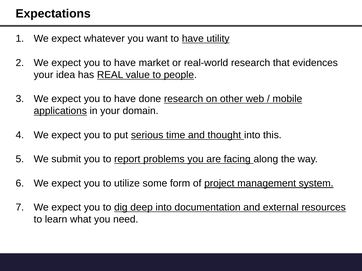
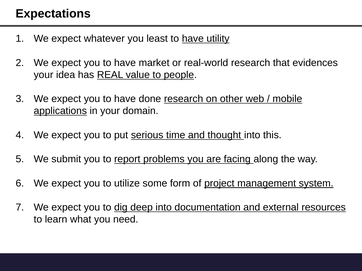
want: want -> least (157, 39)
